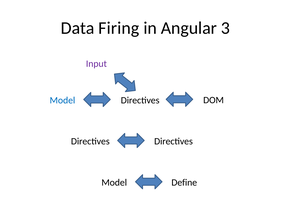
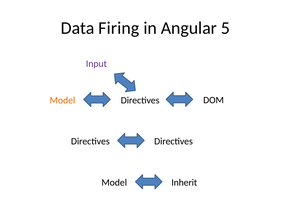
3: 3 -> 5 (225, 28)
Model colour: blue -> orange (62, 100)
Define: Define -> Inherit (184, 183)
